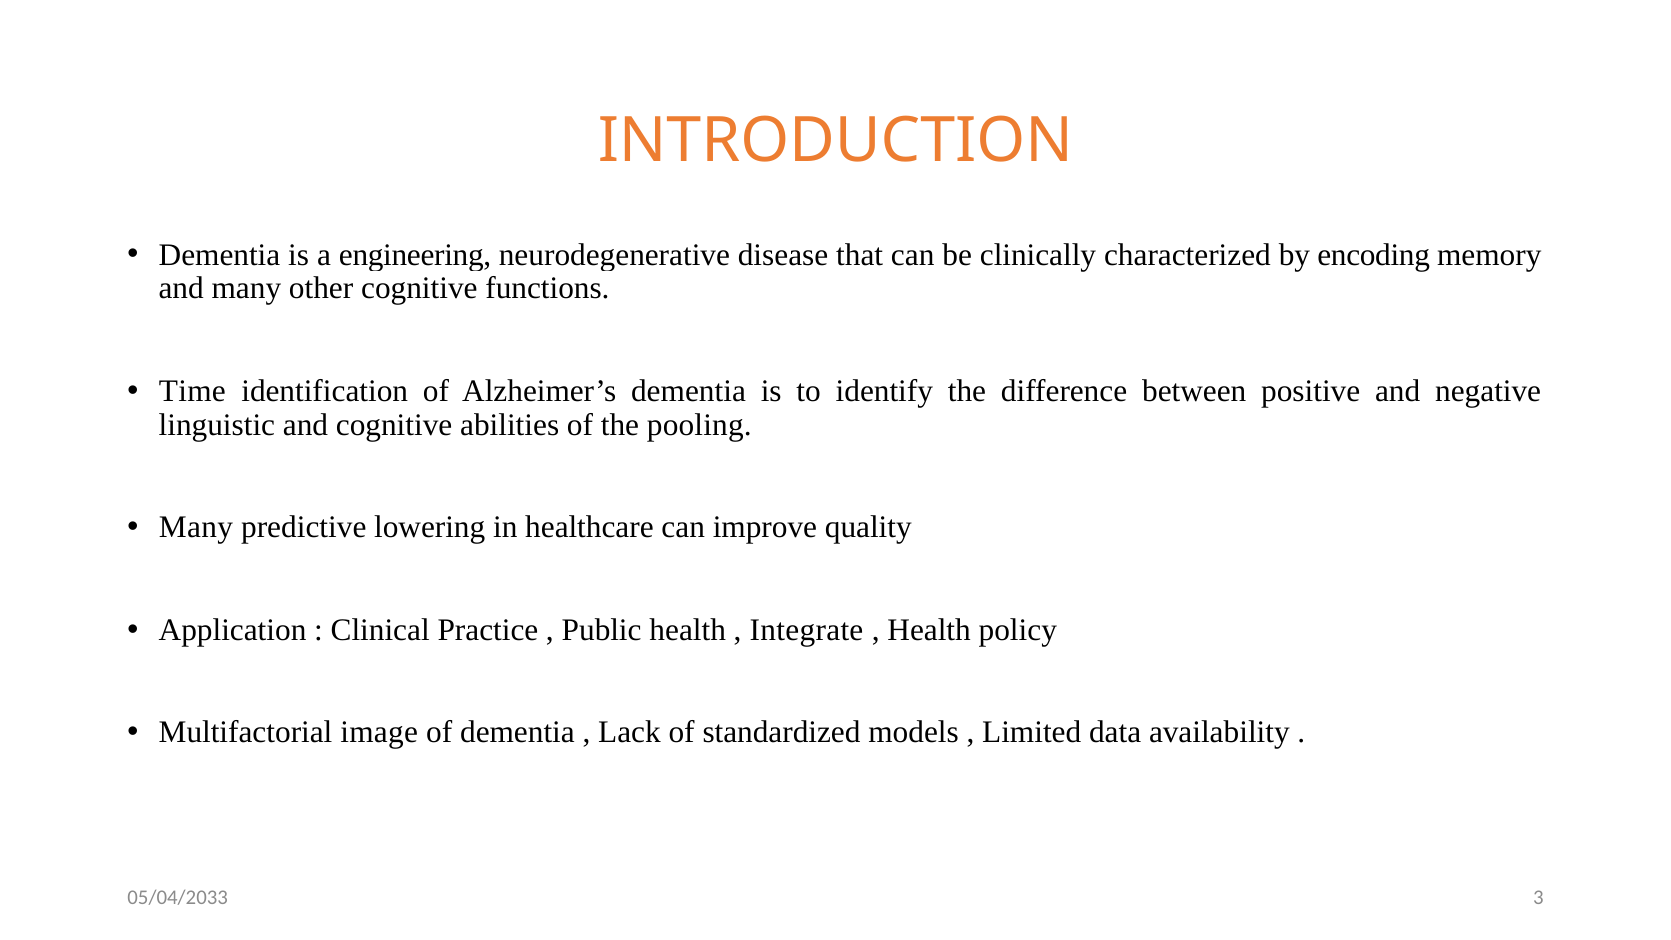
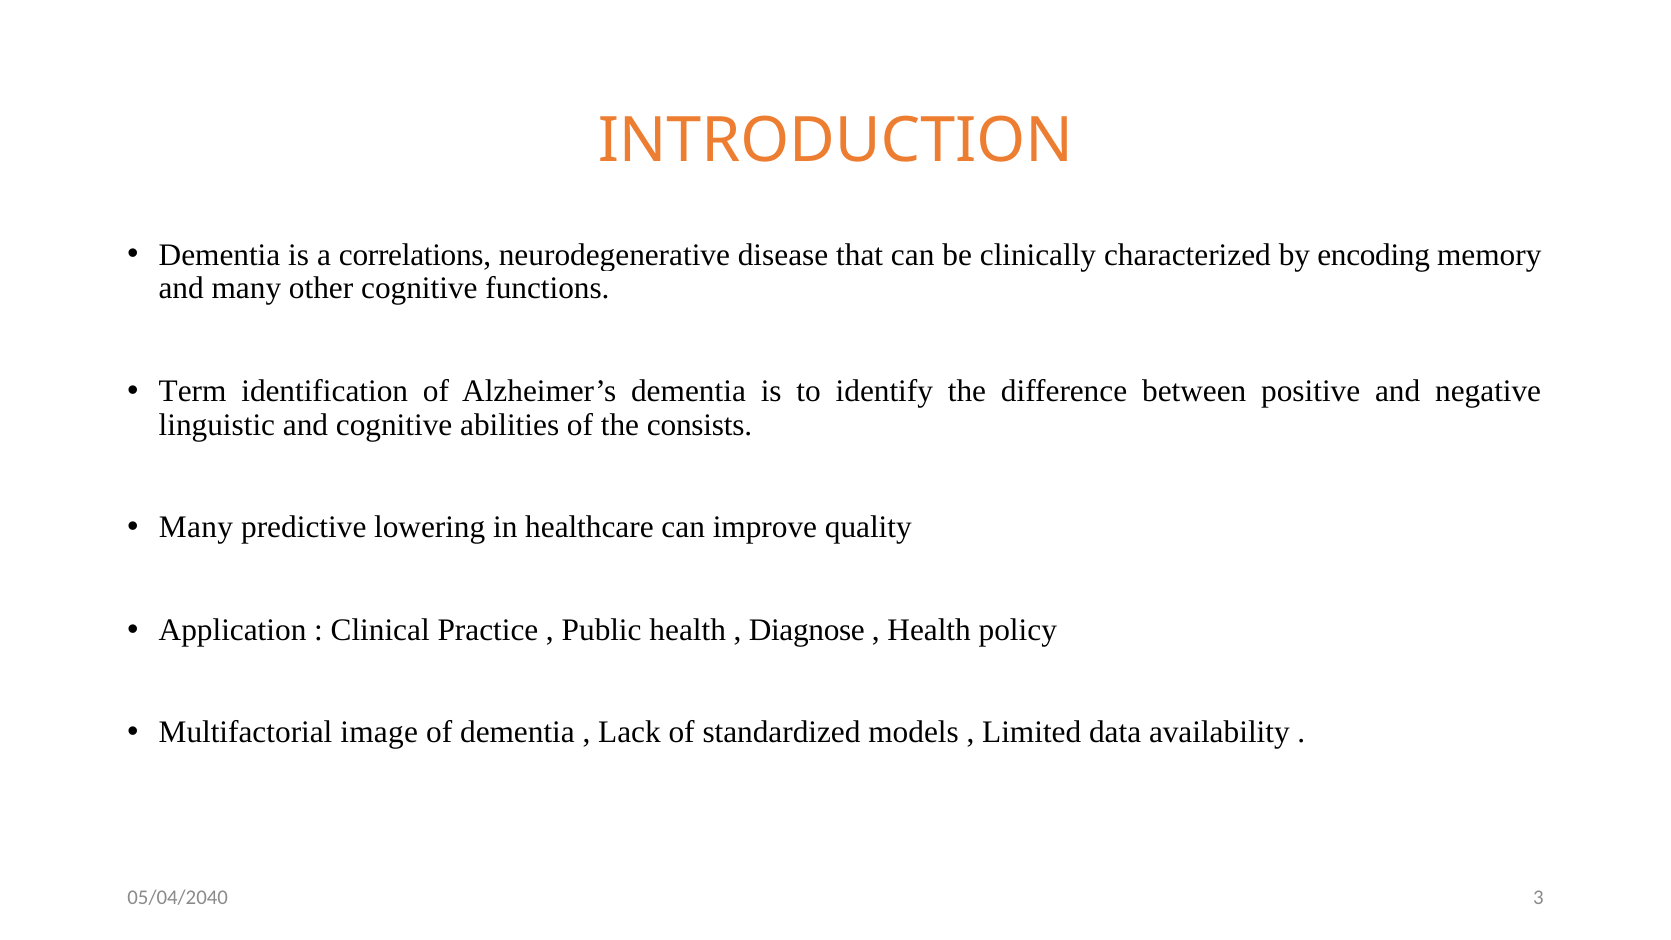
engineering: engineering -> correlations (415, 255)
Time: Time -> Term (193, 391)
pooling: pooling -> consists (700, 425)
Integrate: Integrate -> Diagnose (807, 630)
05/04/2033: 05/04/2033 -> 05/04/2040 (178, 898)
